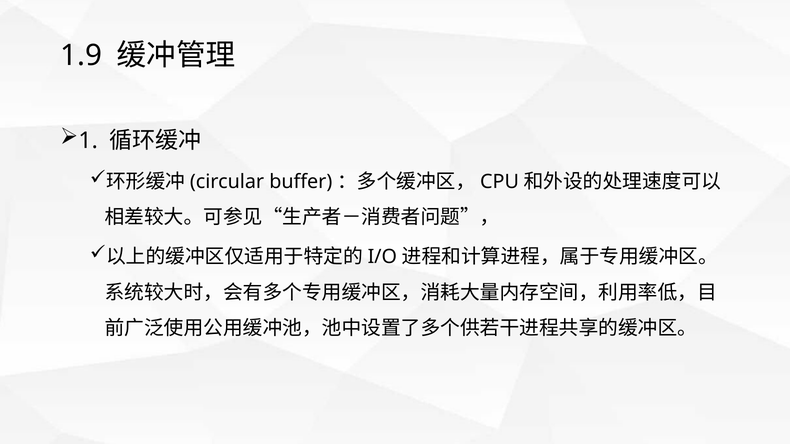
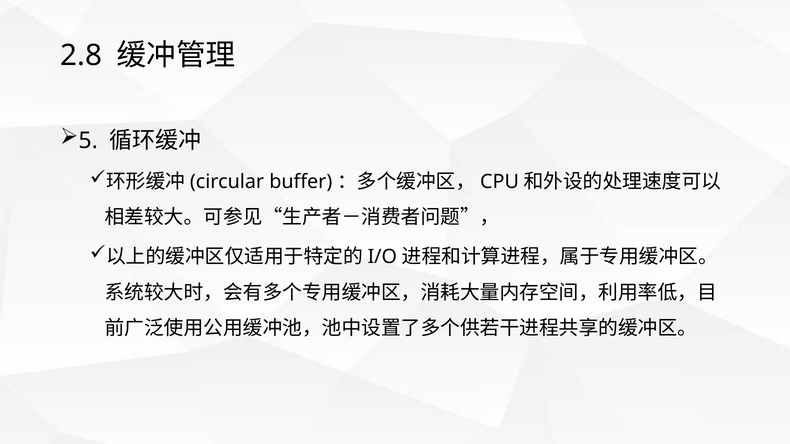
1.9: 1.9 -> 2.8 (81, 56)
1: 1 -> 5 (88, 141)
